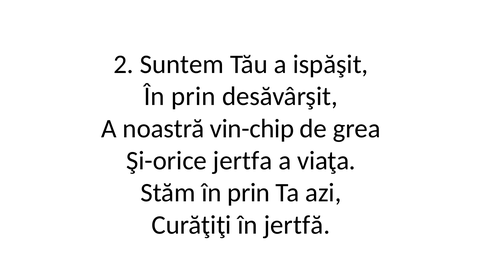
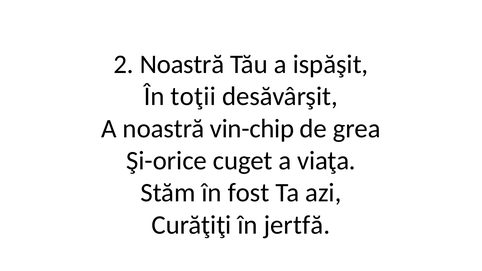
2 Suntem: Suntem -> Noastră (182, 64)
prin: prin -> toţii (193, 96)
jertfa: jertfa -> cuget (243, 161)
Stăm în prin: prin -> fost (249, 193)
